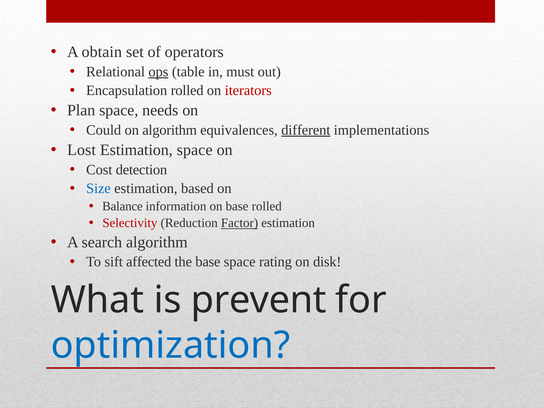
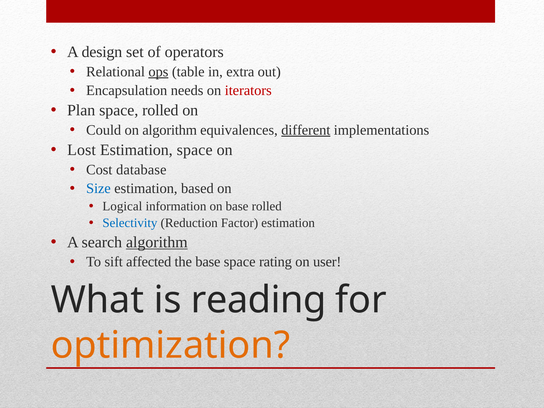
obtain: obtain -> design (102, 52)
must: must -> extra (240, 72)
Encapsulation rolled: rolled -> needs (187, 90)
space needs: needs -> rolled (160, 110)
detection: detection -> database (141, 170)
Balance: Balance -> Logical (122, 206)
Selectivity colour: red -> blue (130, 223)
Factor underline: present -> none (240, 223)
algorithm underline: none -> present (157, 242)
disk: disk -> user (327, 262)
prevent: prevent -> reading (259, 300)
optimization colour: blue -> orange (170, 345)
